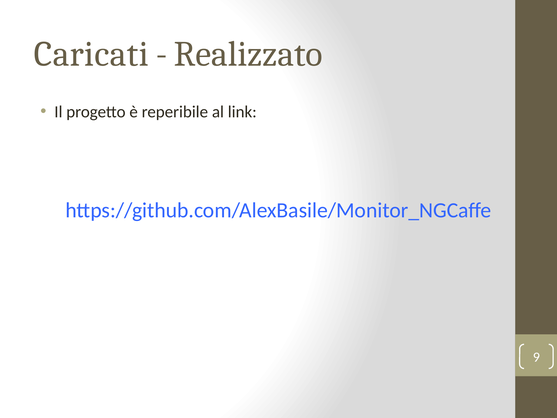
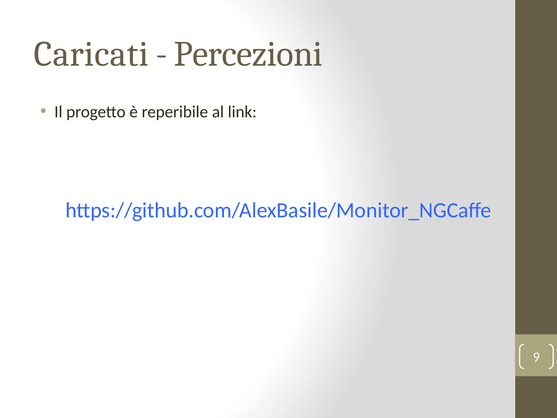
Realizzato: Realizzato -> Percezioni (248, 54)
